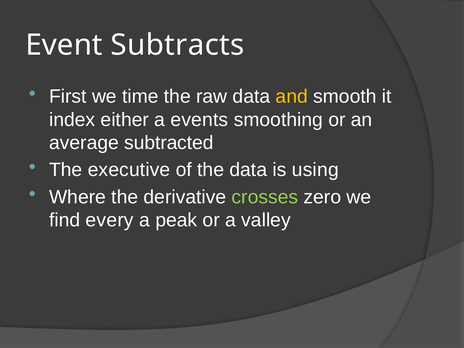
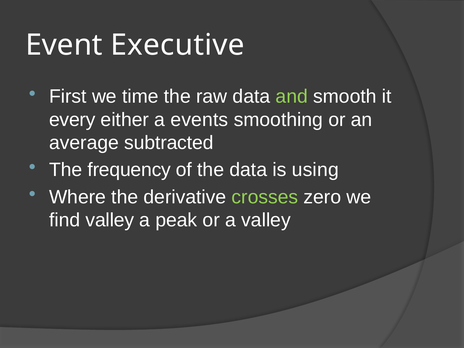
Subtracts: Subtracts -> Executive (177, 45)
and colour: yellow -> light green (292, 96)
index: index -> every (72, 120)
executive: executive -> frequency (129, 170)
find every: every -> valley (110, 220)
